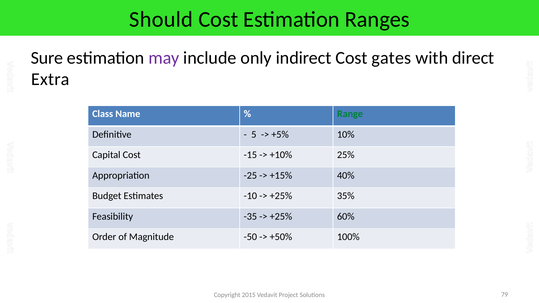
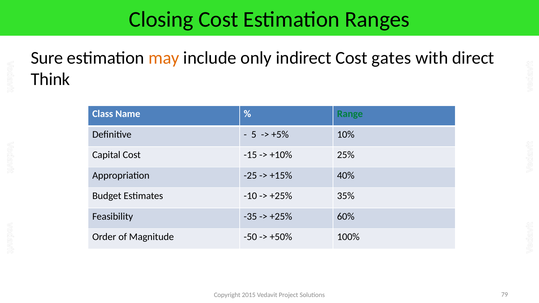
Should: Should -> Closing (161, 19)
may colour: purple -> orange (164, 58)
Extra: Extra -> Think (51, 79)
